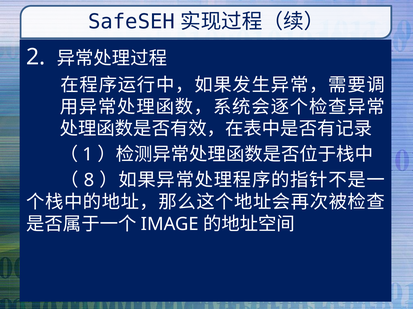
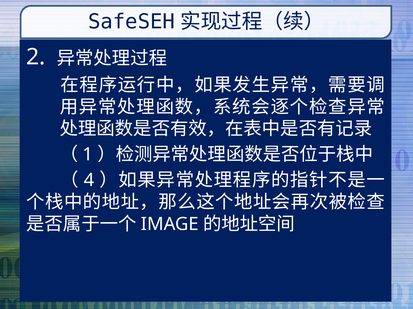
8: 8 -> 4 (89, 181)
